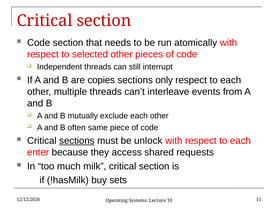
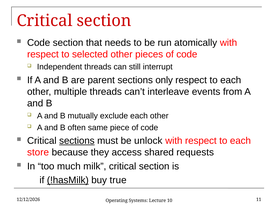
copies: copies -> parent (101, 80)
enter: enter -> store (38, 152)
!hasMilk underline: none -> present (68, 180)
sets: sets -> true (118, 180)
